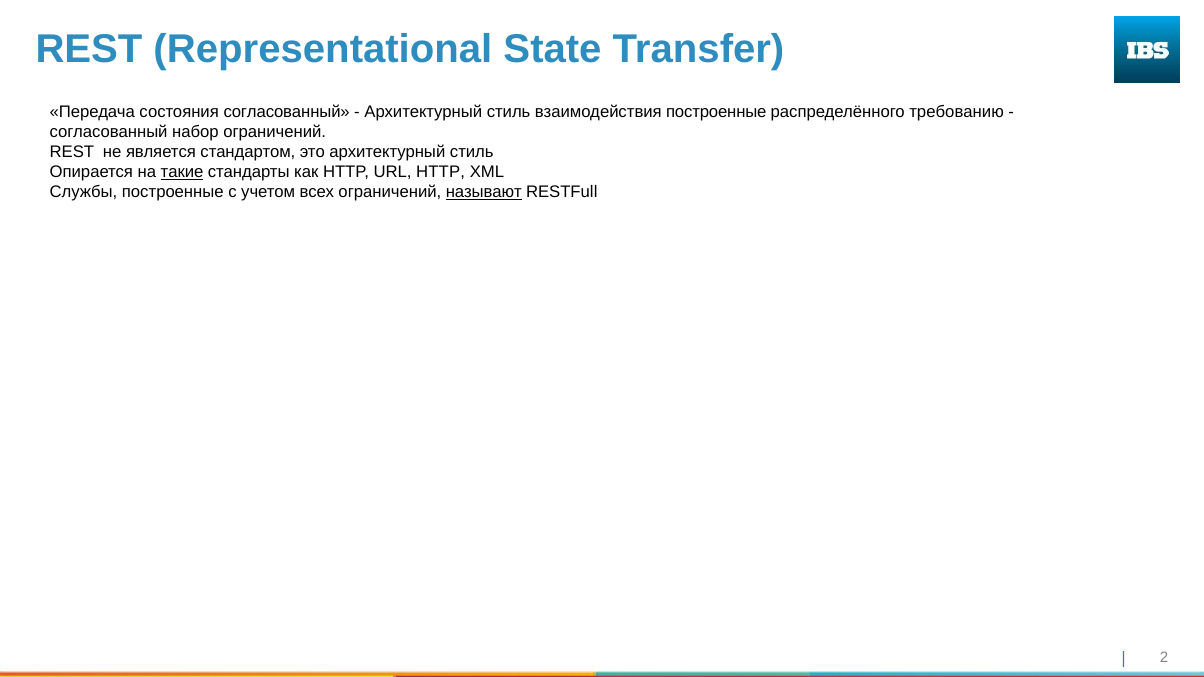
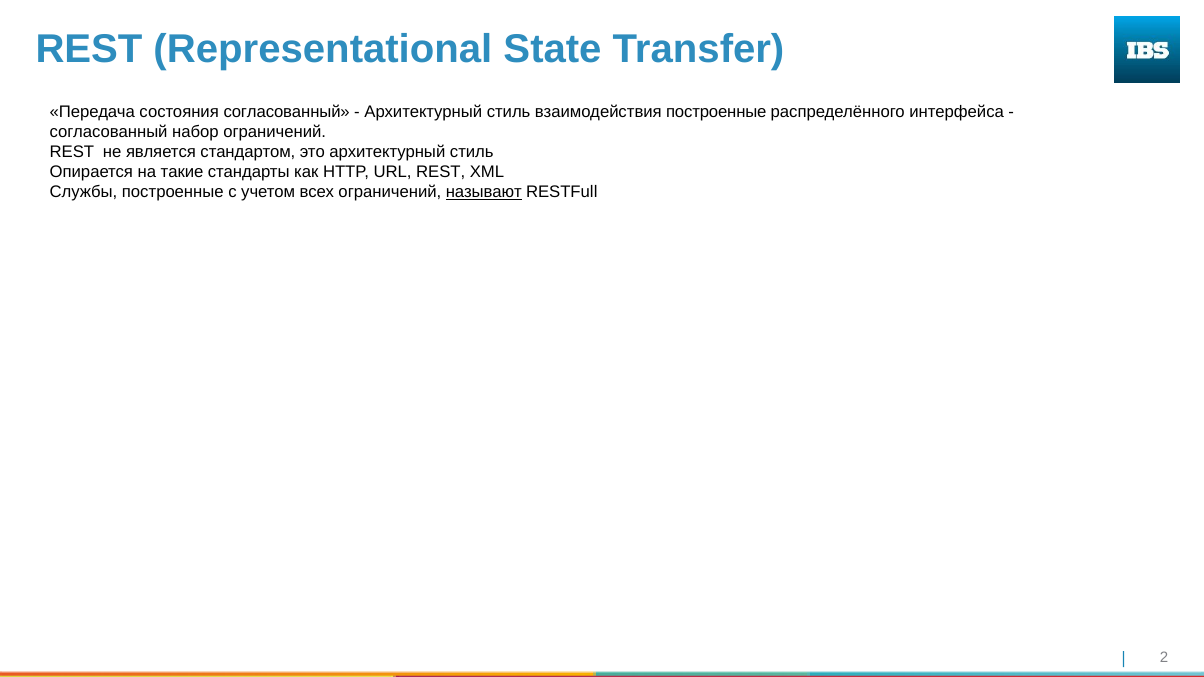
требованию: требованию -> интерфейса (957, 112)
такие underline: present -> none (182, 172)
URL HTTP: HTTP -> REST (441, 172)
